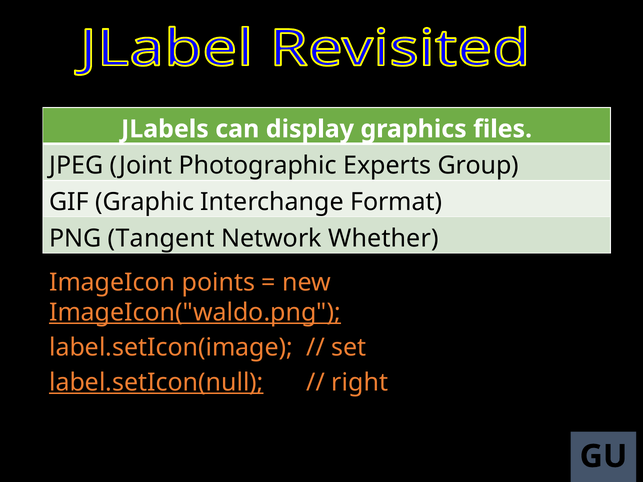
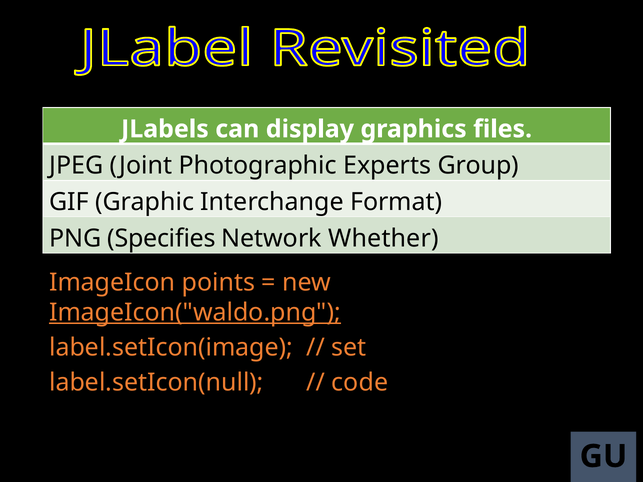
Tangent: Tangent -> Specifies (162, 239)
label.setIcon(null underline: present -> none (156, 383)
right: right -> code (360, 383)
